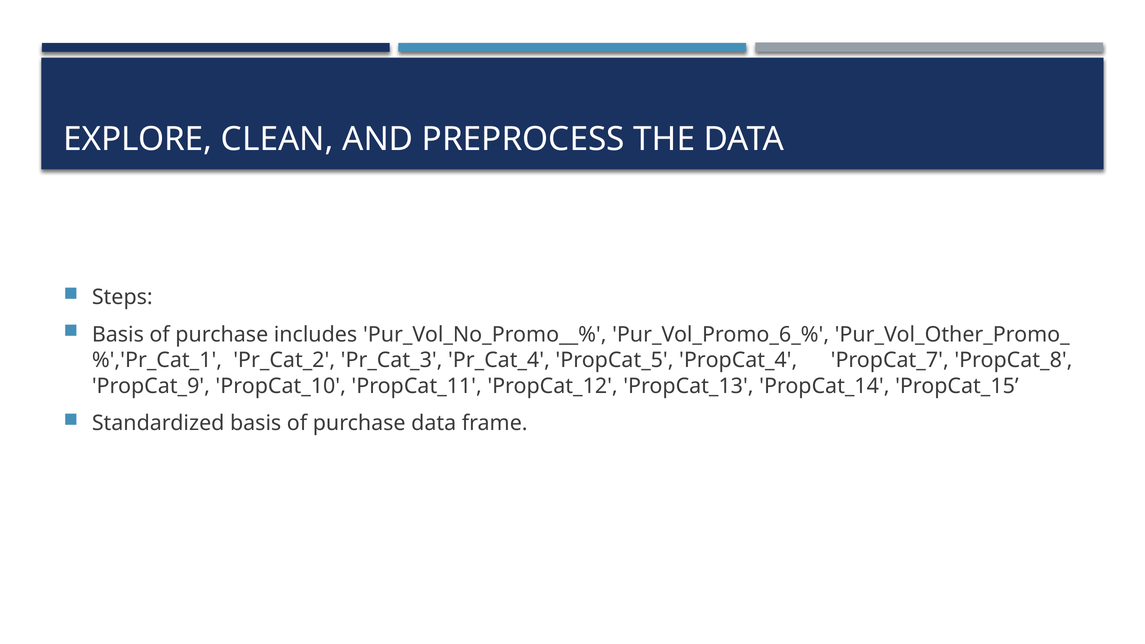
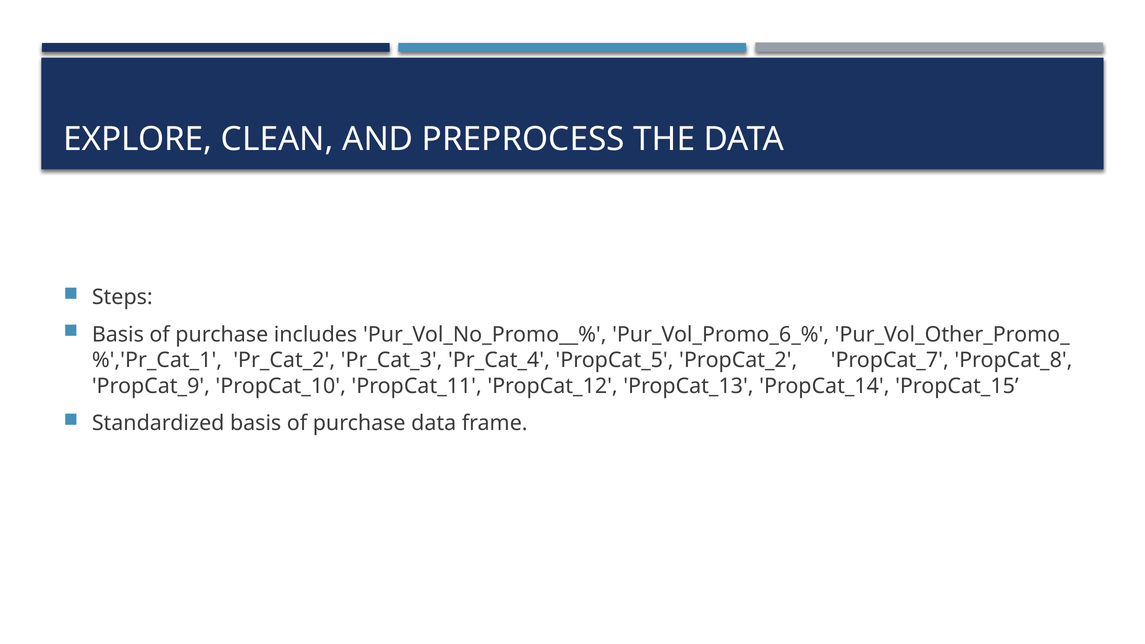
PropCat_4: PropCat_4 -> PropCat_2 (738, 360)
